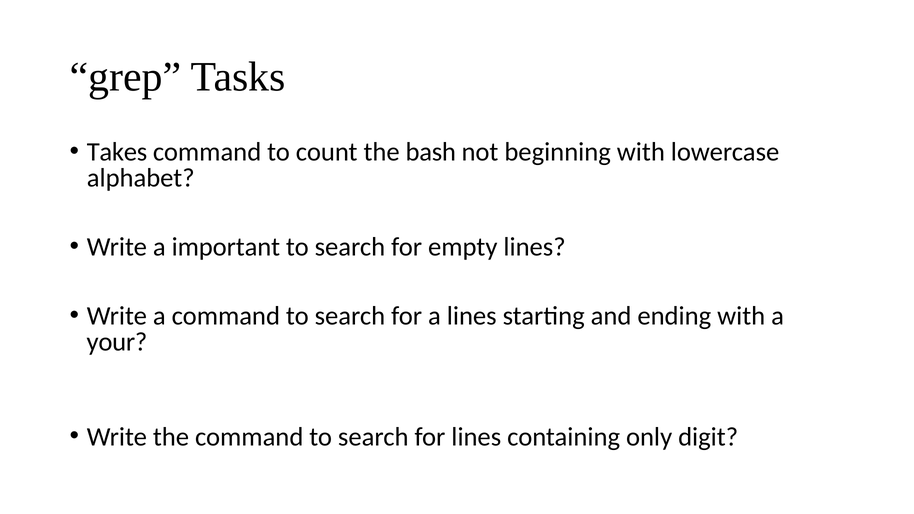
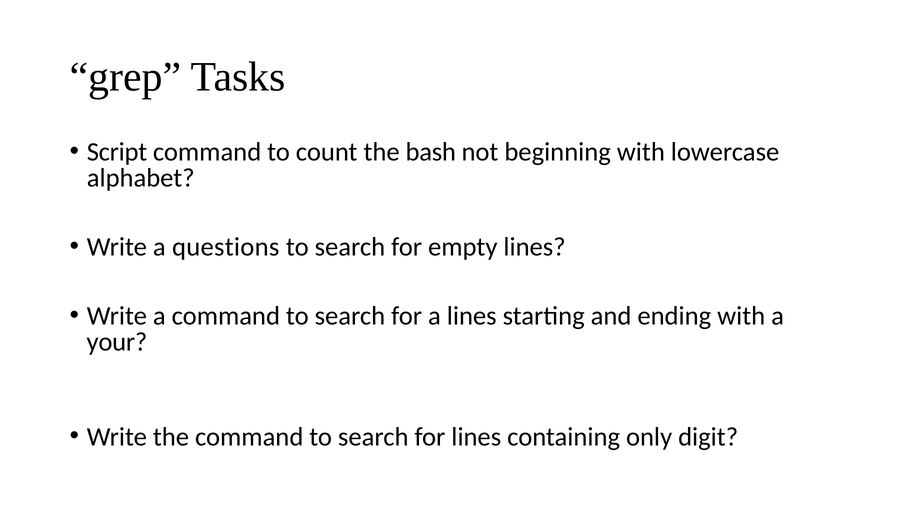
Takes: Takes -> Script (117, 152)
important: important -> questions (226, 247)
